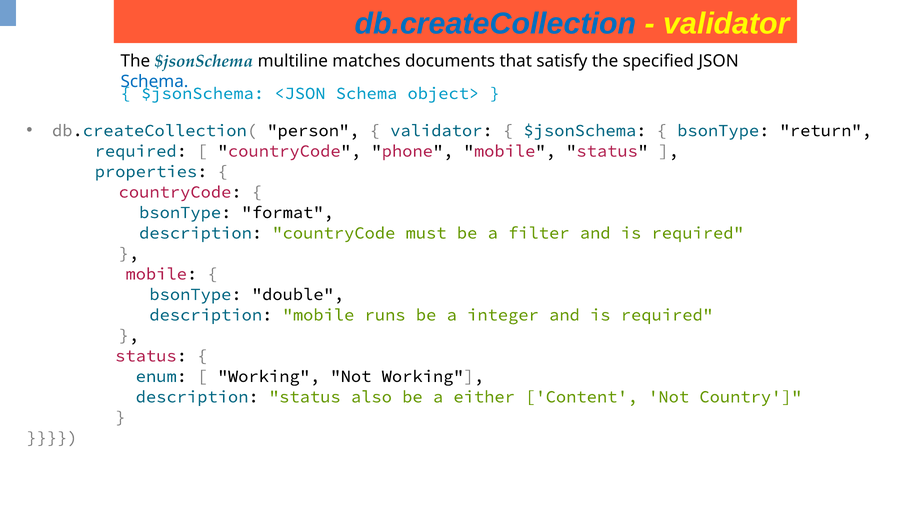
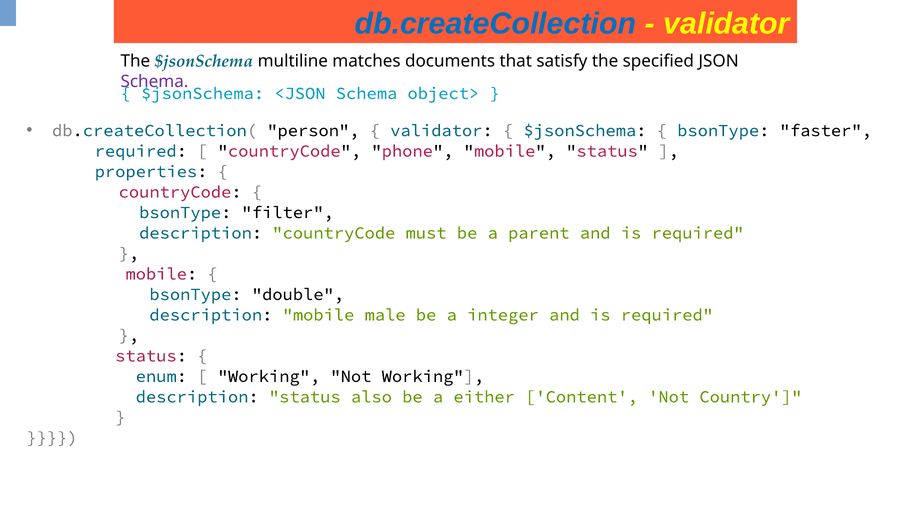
Schema colour: blue -> purple (154, 82)
return: return -> faster (826, 131)
format: format -> filter (288, 213)
filter: filter -> parent (539, 233)
runs: runs -> male (385, 315)
